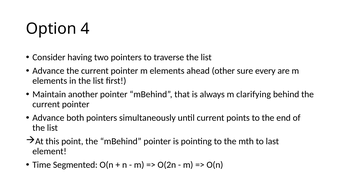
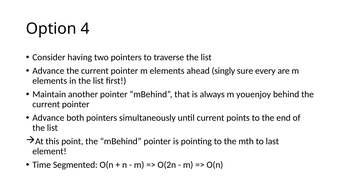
other: other -> singly (223, 71)
clarifying: clarifying -> youenjoy (254, 94)
